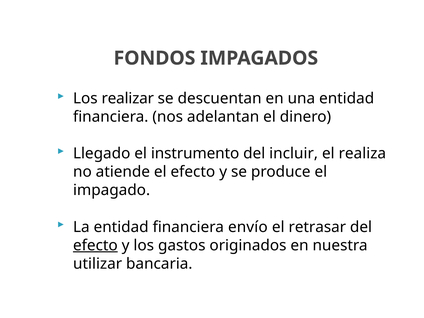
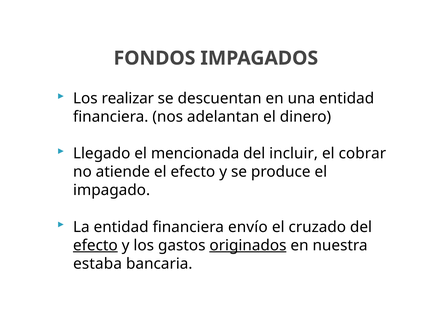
instrumento: instrumento -> mencionada (195, 154)
realiza: realiza -> cobrar (362, 154)
retrasar: retrasar -> cruzado (317, 227)
originados underline: none -> present (248, 245)
utilizar: utilizar -> estaba (98, 264)
